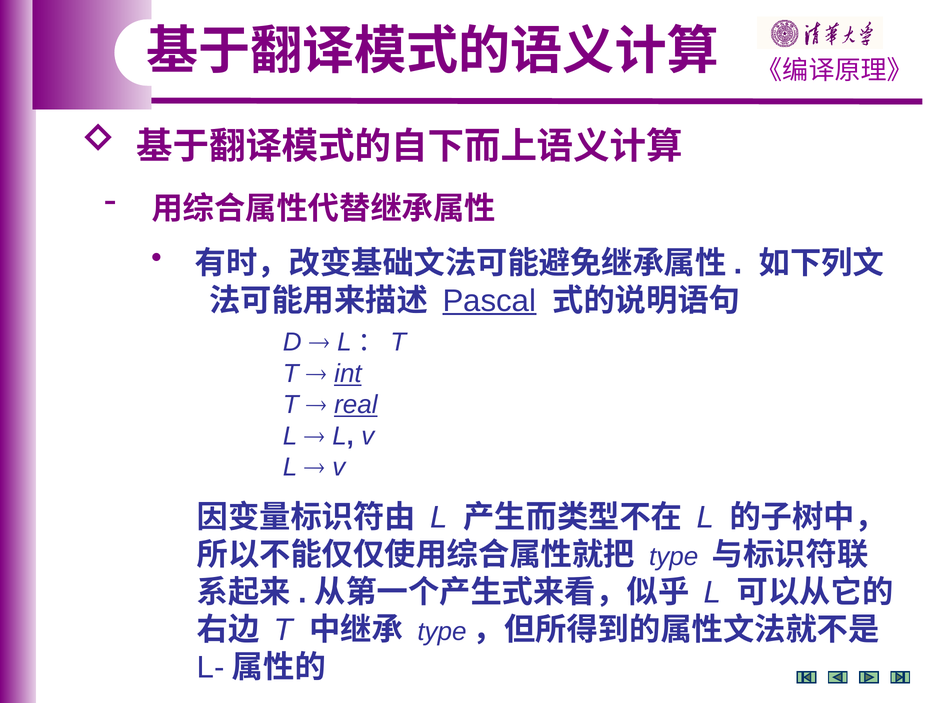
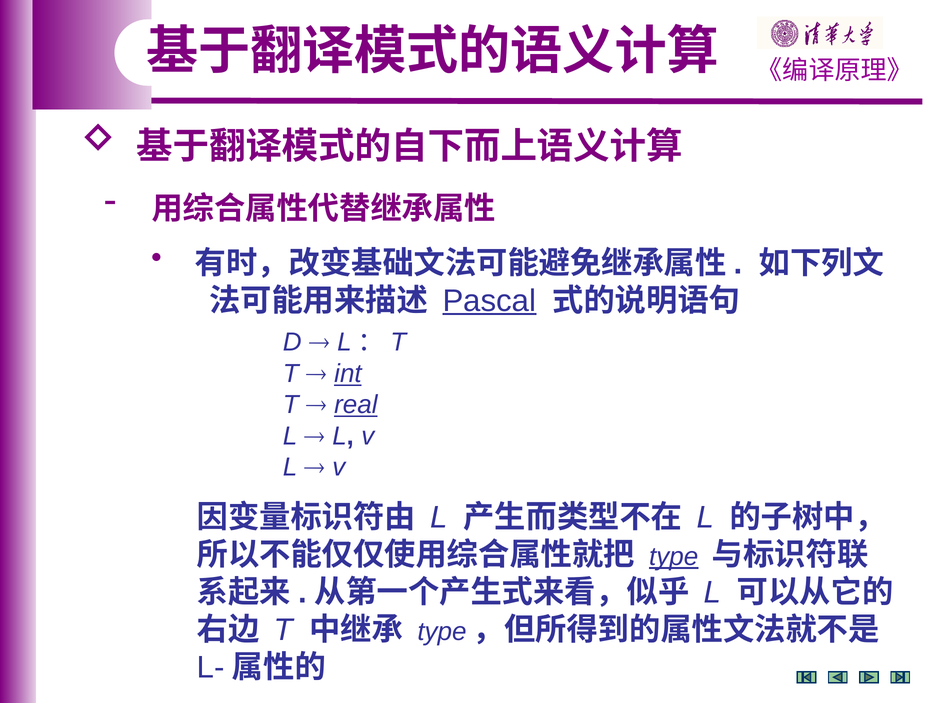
type underline: none -> present (674, 557)
